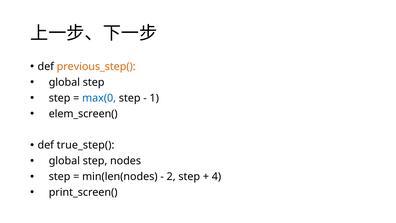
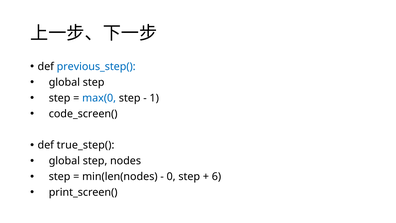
previous_step( colour: orange -> blue (96, 67)
elem_screen(: elem_screen( -> code_screen( (83, 114)
2: 2 -> 0 (171, 176)
4: 4 -> 6 (216, 176)
